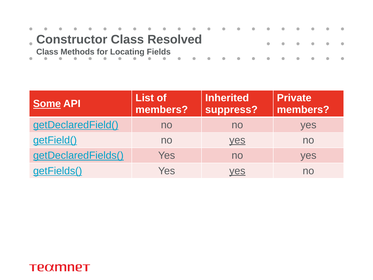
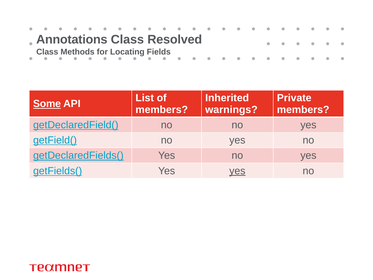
Constructor: Constructor -> Annotations (72, 40)
suppress: suppress -> warnings (231, 109)
yes underline: present -> none (237, 140)
